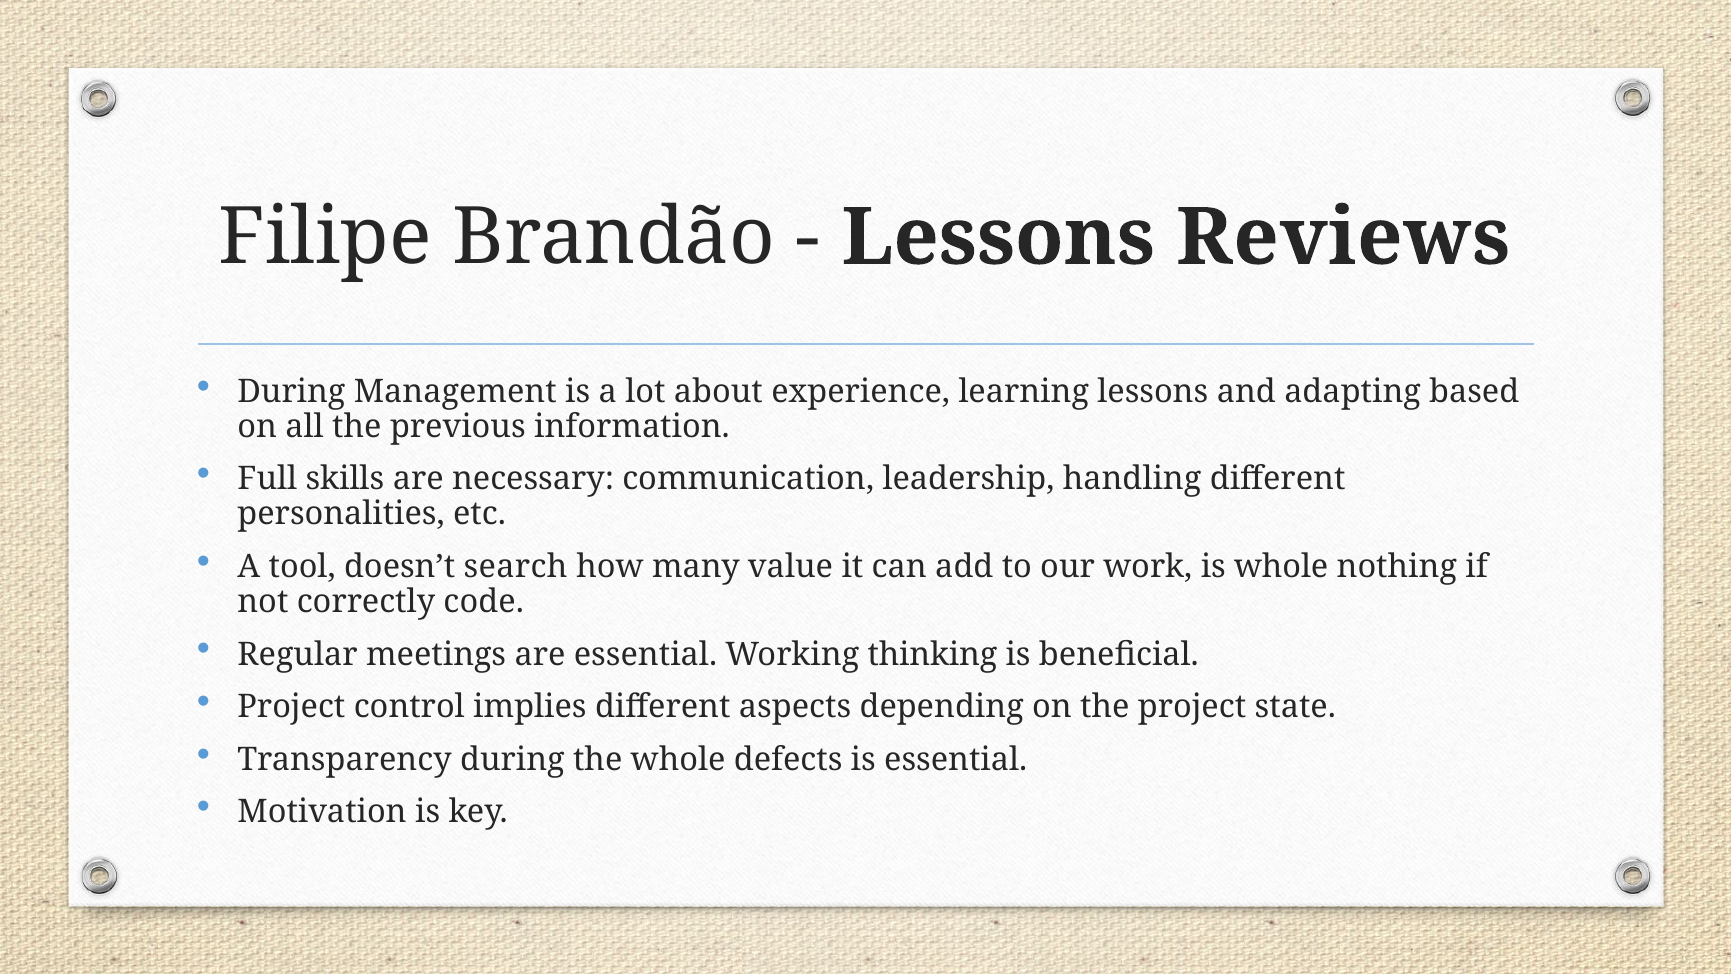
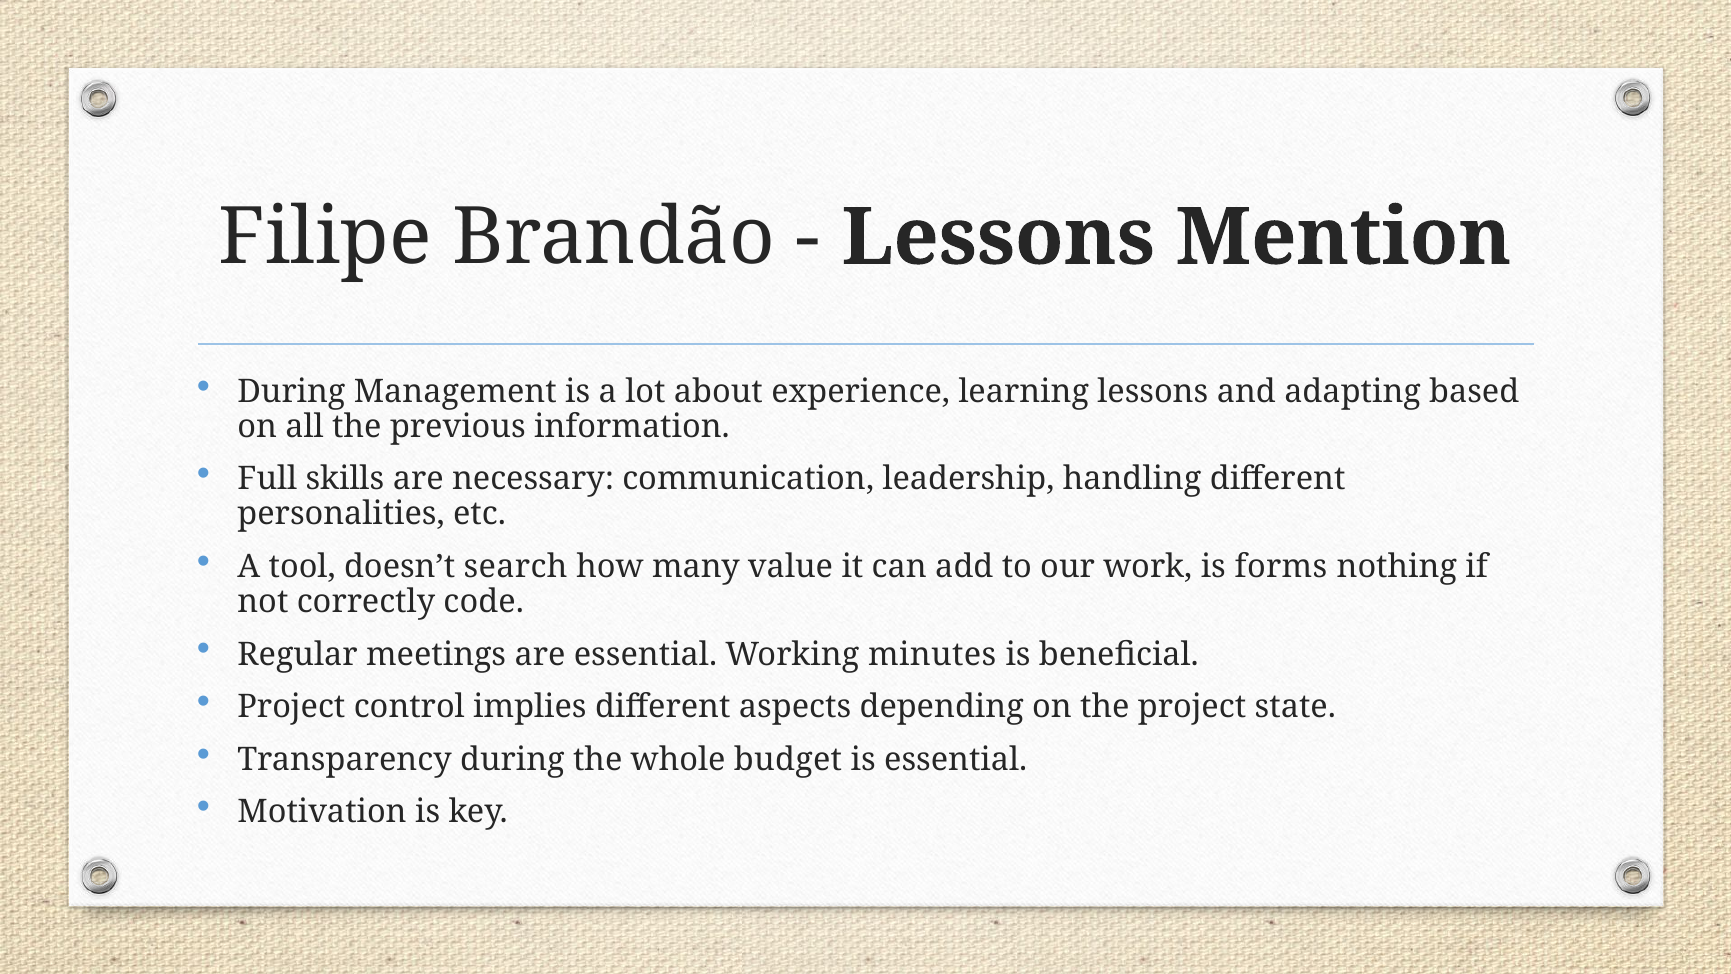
Reviews: Reviews -> Mention (1343, 238)
is whole: whole -> forms (1281, 566)
thinking: thinking -> minutes (932, 654)
defects: defects -> budget (788, 759)
